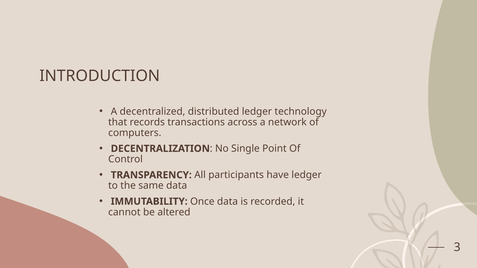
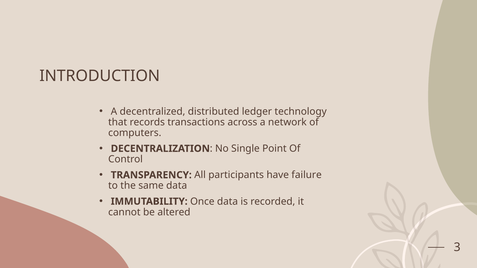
have ledger: ledger -> failure (307, 175)
